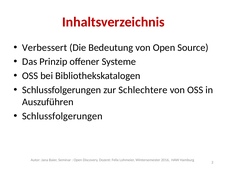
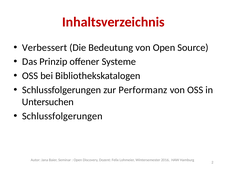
Schlechtere: Schlechtere -> Performanz (143, 90)
Auszuführen: Auszuführen -> Untersuchen (48, 102)
